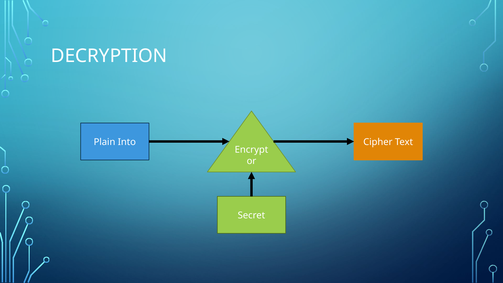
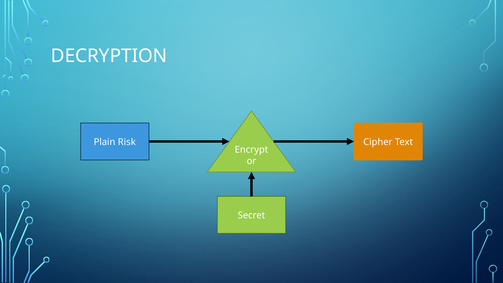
Into: Into -> Risk (127, 142)
